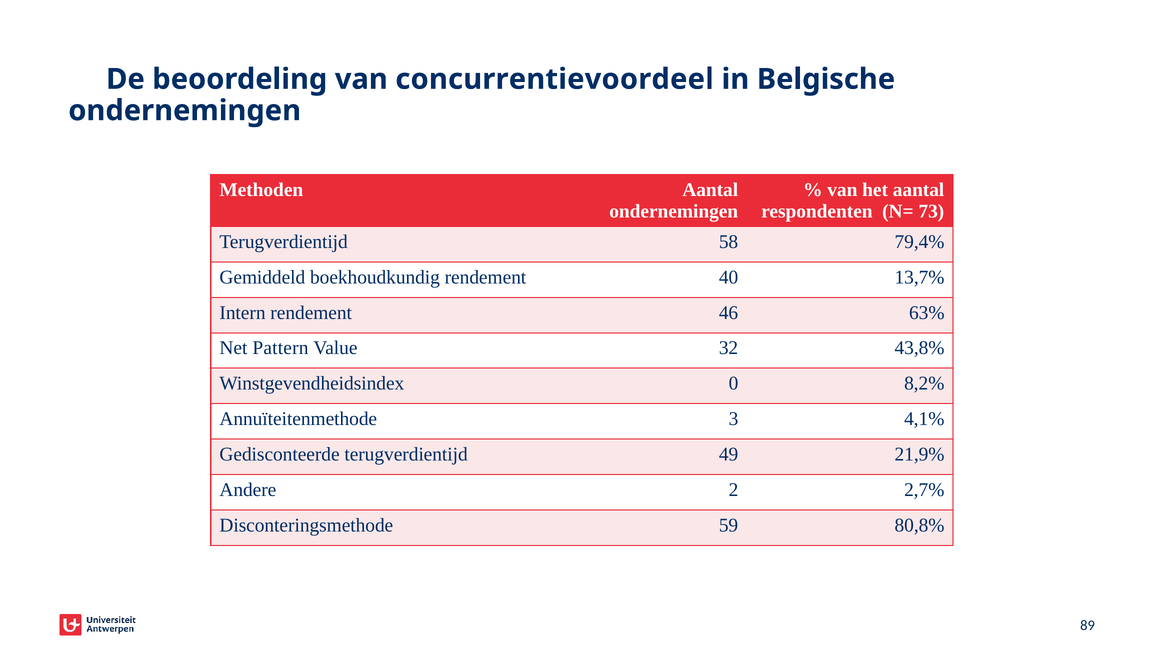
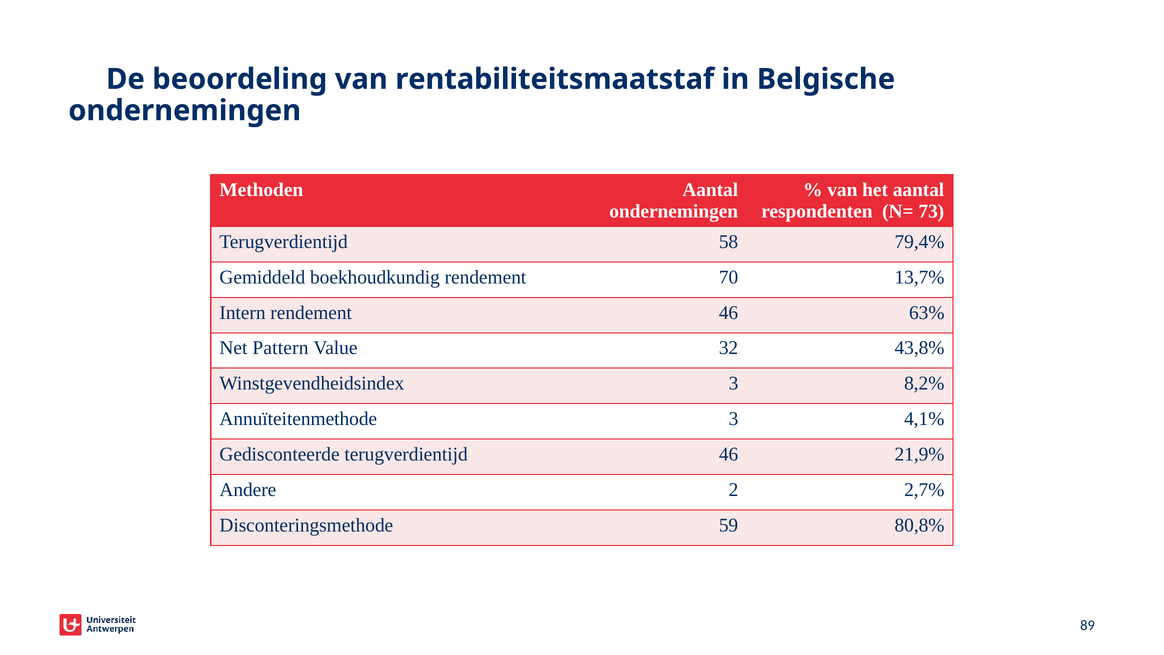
concurrentievoordeel: concurrentievoordeel -> rentabiliteitsmaatstaf (555, 79)
40: 40 -> 70 (729, 277)
Winstgevendheidsindex 0: 0 -> 3 (734, 383)
terugverdientijd 49: 49 -> 46 (729, 454)
